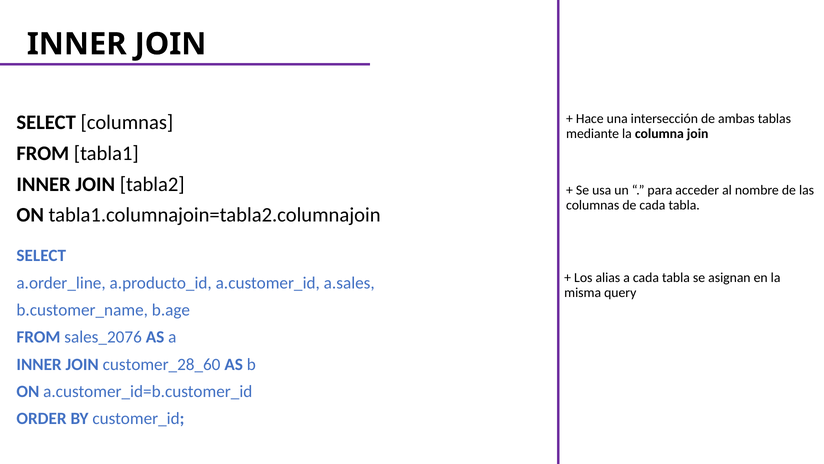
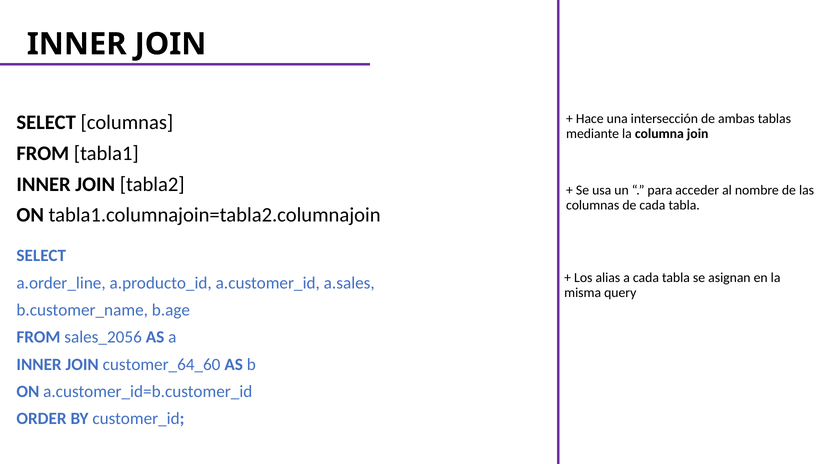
sales_2076: sales_2076 -> sales_2056 (103, 337)
customer_28_60: customer_28_60 -> customer_64_60 (162, 364)
